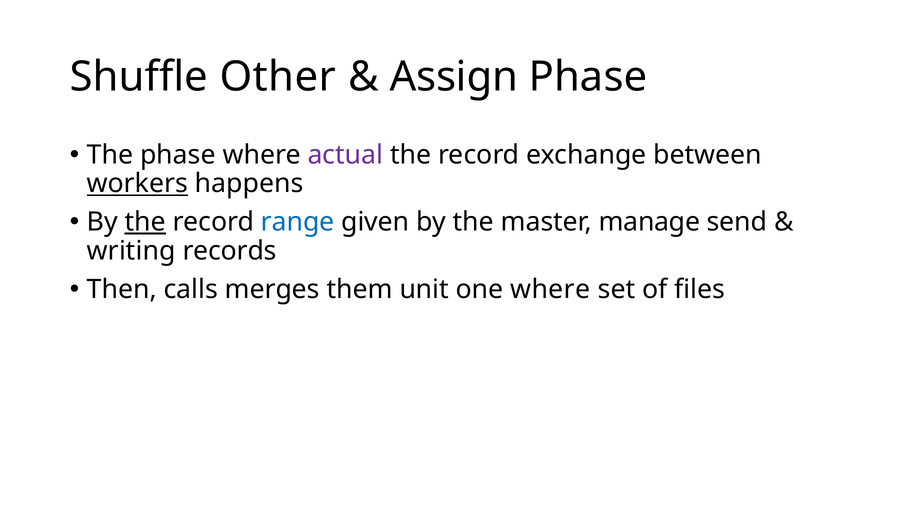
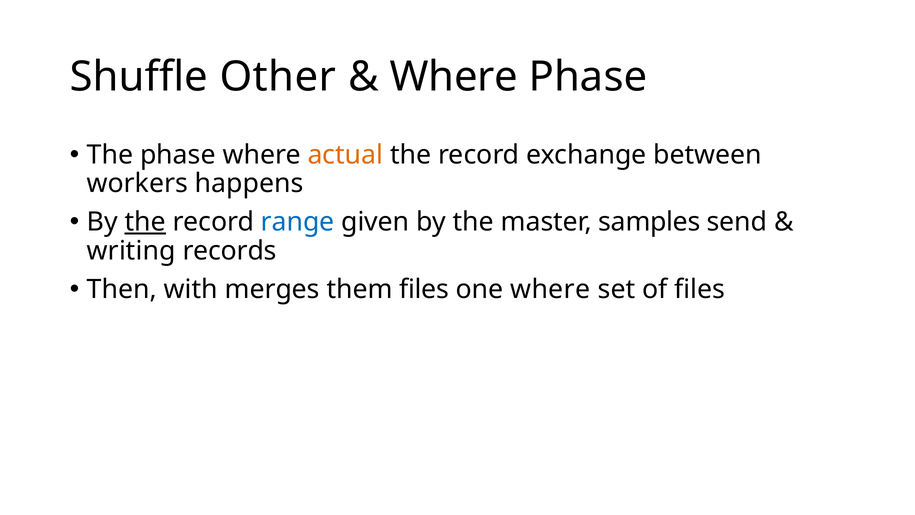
Assign: Assign -> Where (454, 77)
actual colour: purple -> orange (345, 155)
workers underline: present -> none (137, 184)
manage: manage -> samples (649, 222)
calls: calls -> with (191, 289)
them unit: unit -> files (424, 289)
